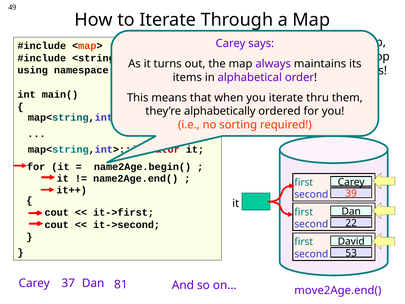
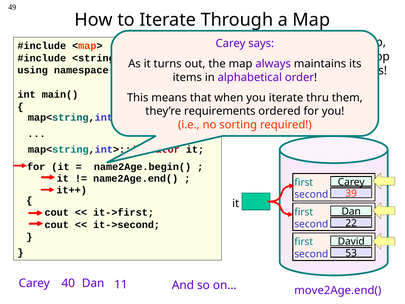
alphabetically: alphabetically -> requirements (220, 111)
37: 37 -> 40 (68, 283)
81: 81 -> 11 (121, 284)
